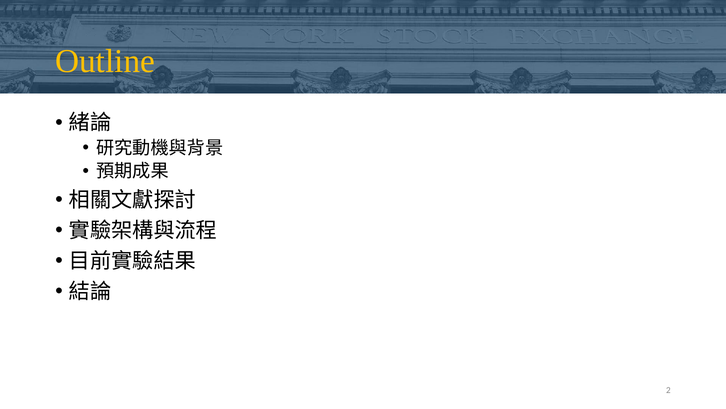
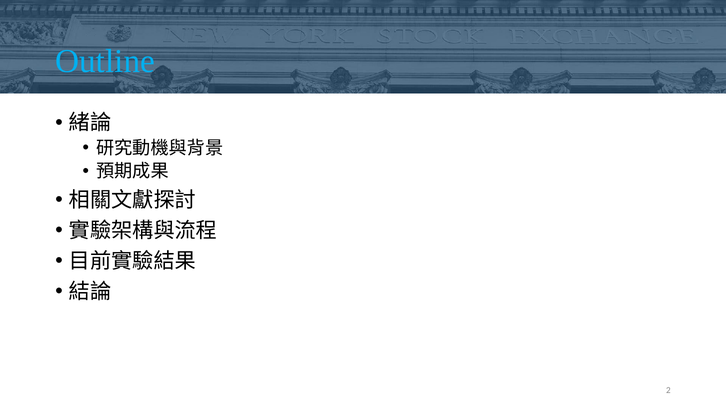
Outline colour: yellow -> light blue (105, 61)
